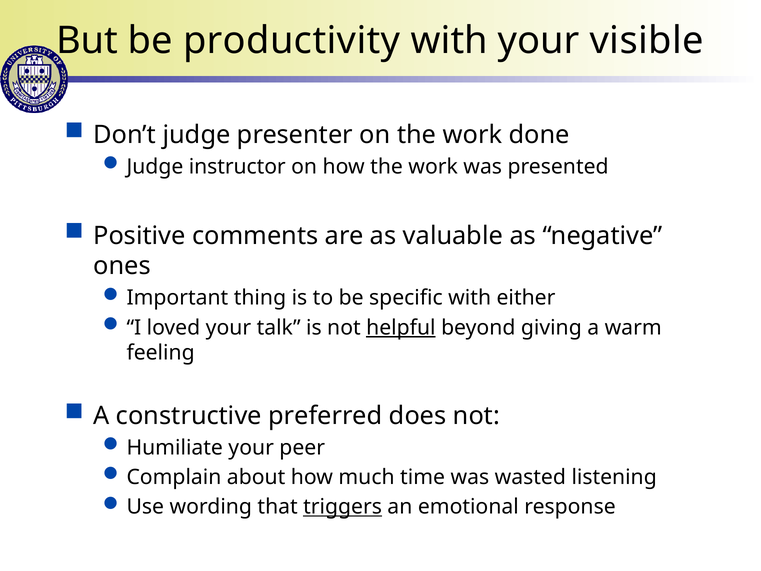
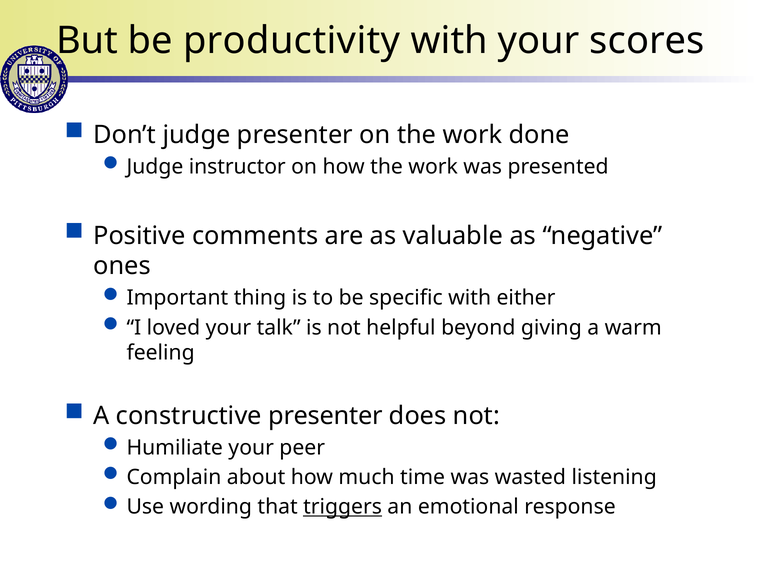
visible: visible -> scores (647, 41)
helpful underline: present -> none (401, 327)
constructive preferred: preferred -> presenter (325, 416)
